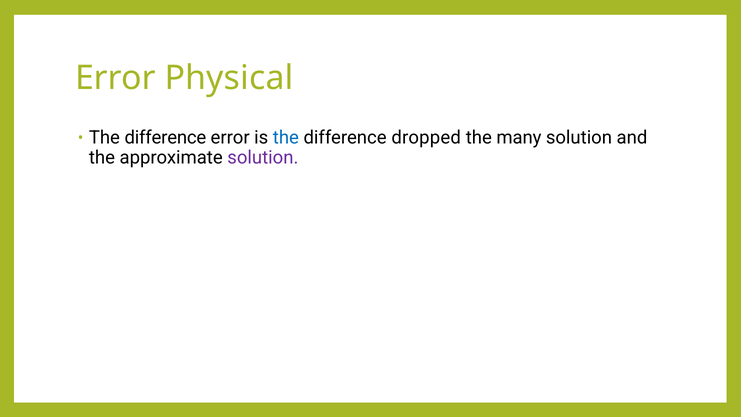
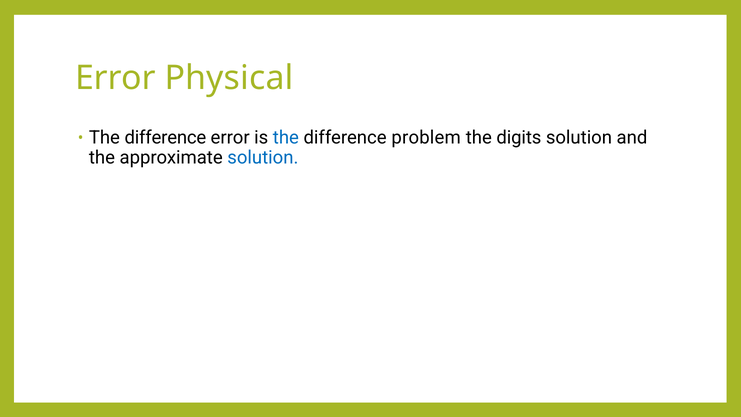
dropped: dropped -> problem (426, 138)
many: many -> digits (519, 138)
solution colour: purple -> blue (263, 158)
